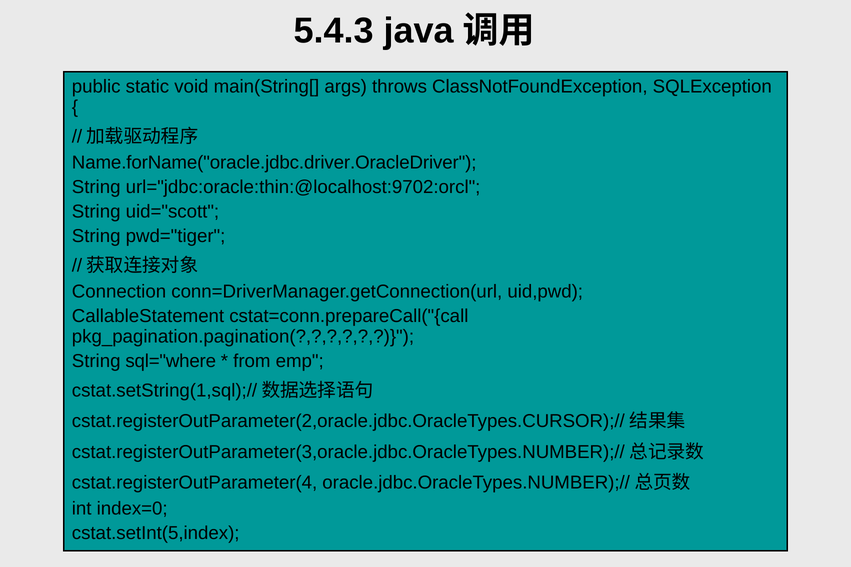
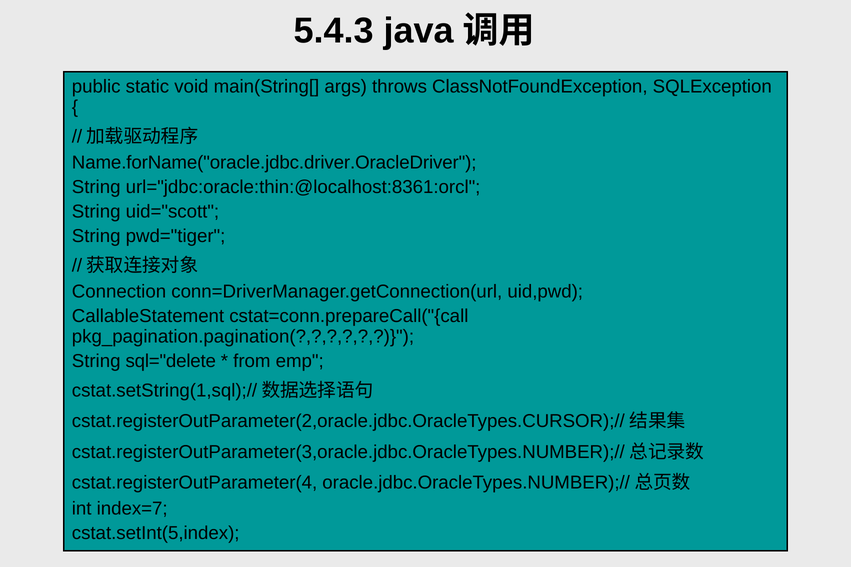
url="jdbc:oracle:thin:@localhost:9702:orcl: url="jdbc:oracle:thin:@localhost:9702:orcl -> url="jdbc:oracle:thin:@localhost:8361:orcl (303, 187)
sql="where: sql="where -> sql="delete (171, 361)
index=0: index=0 -> index=7 (132, 509)
